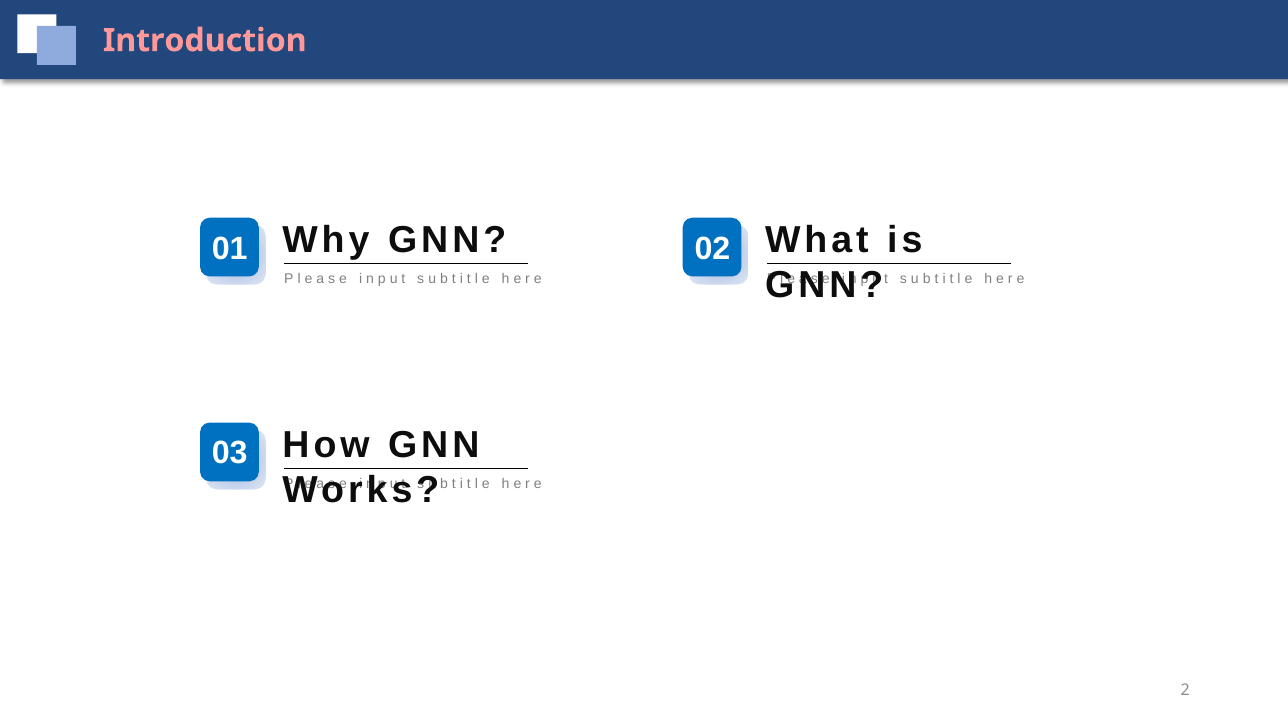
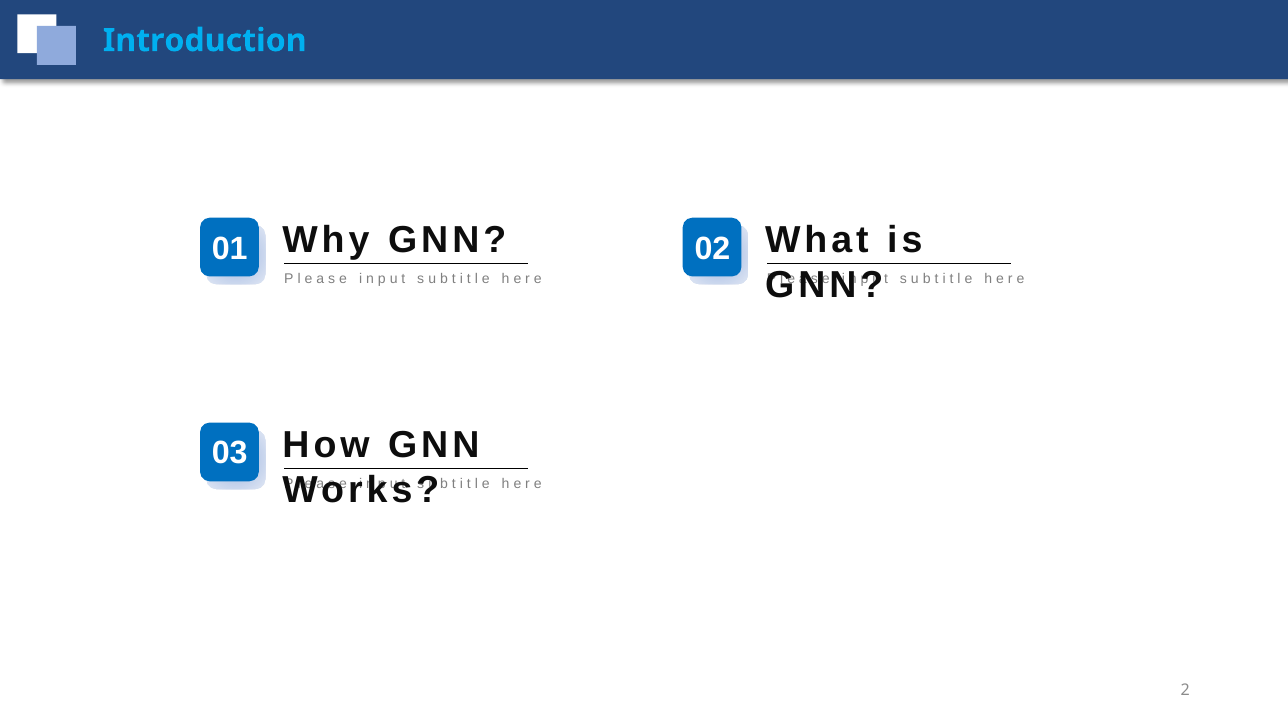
Introduction colour: pink -> light blue (205, 41)
